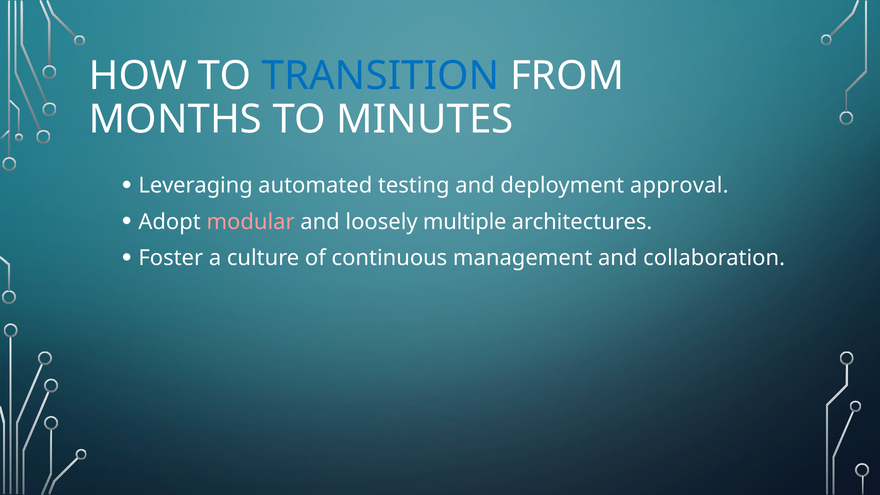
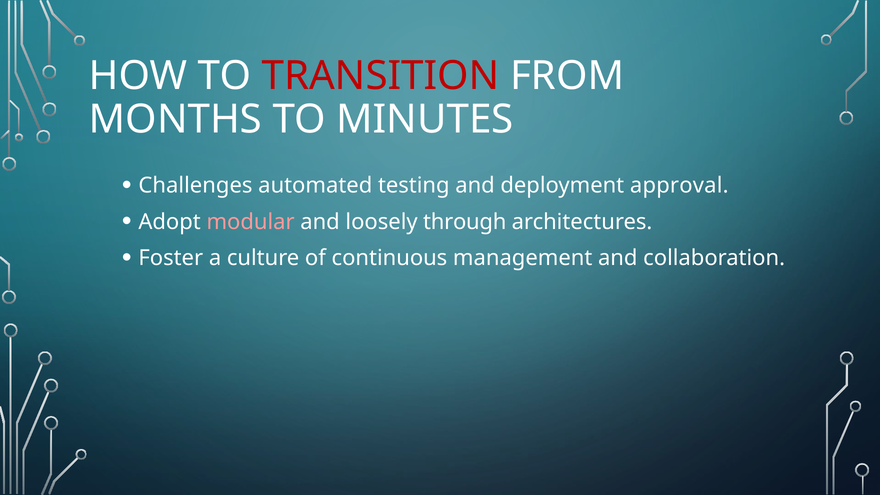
TRANSITION colour: blue -> red (381, 76)
Leveraging: Leveraging -> Challenges (196, 186)
multiple: multiple -> through (465, 222)
